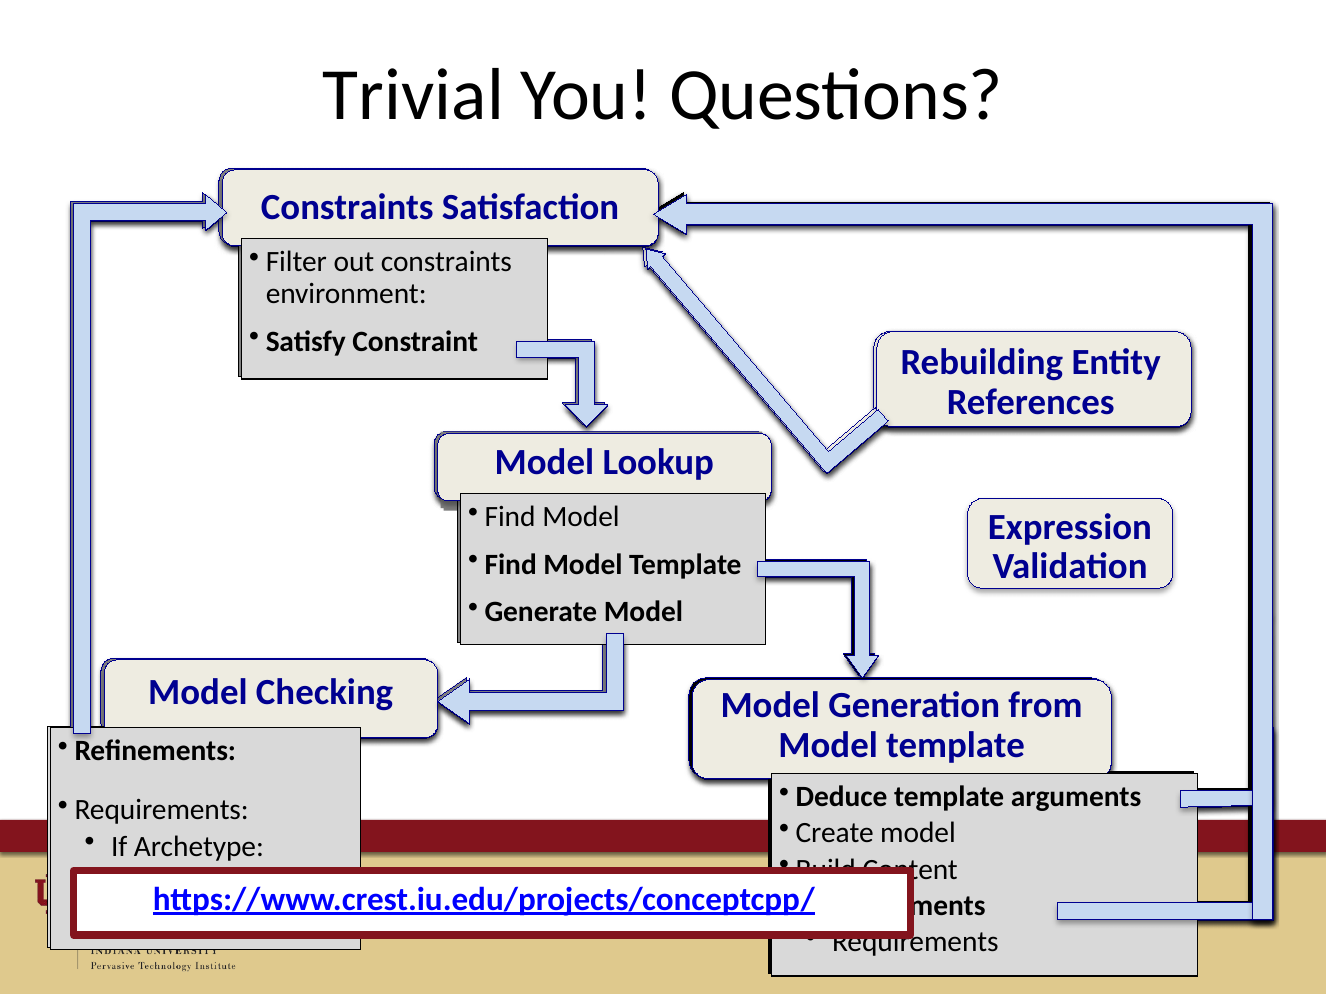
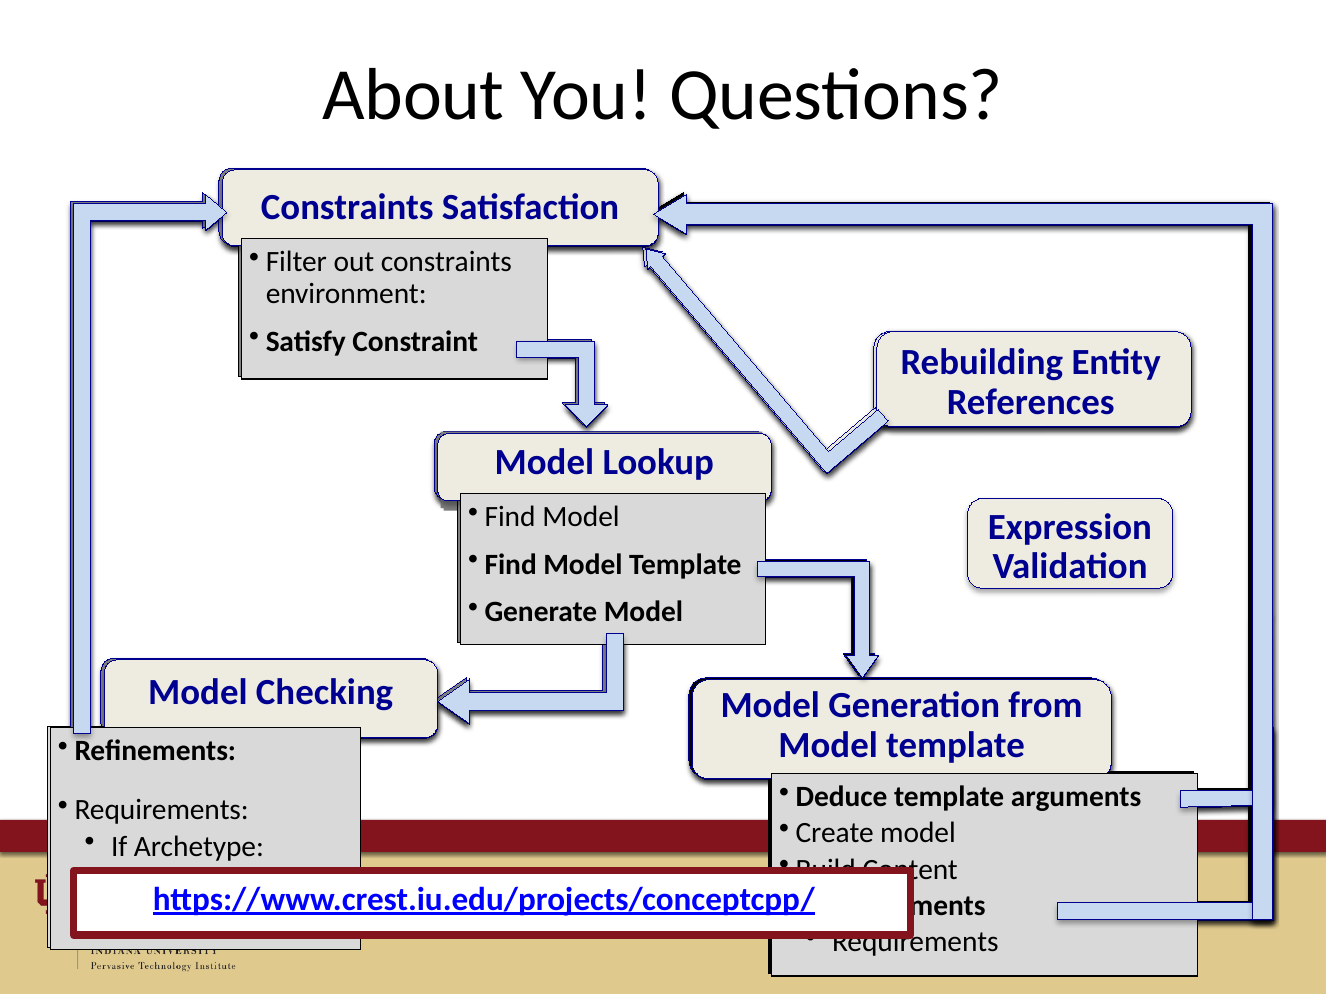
Trivial: Trivial -> About (414, 96)
